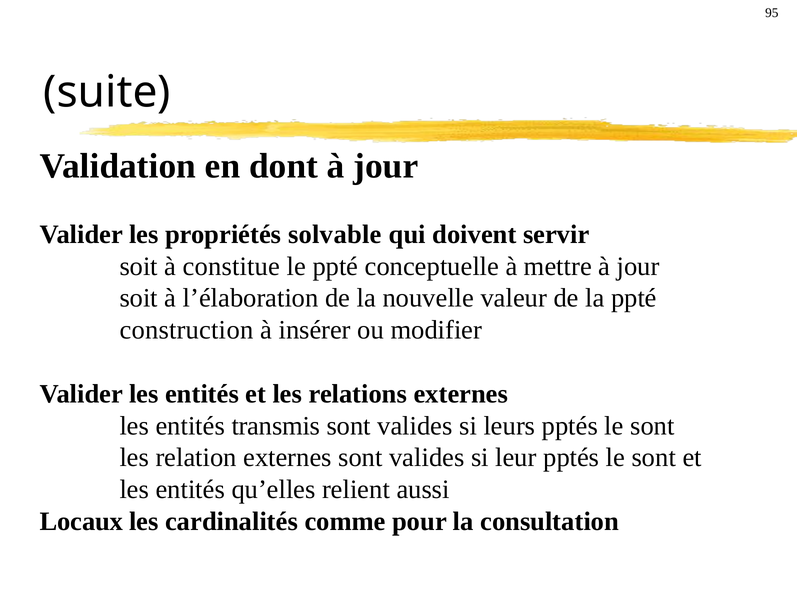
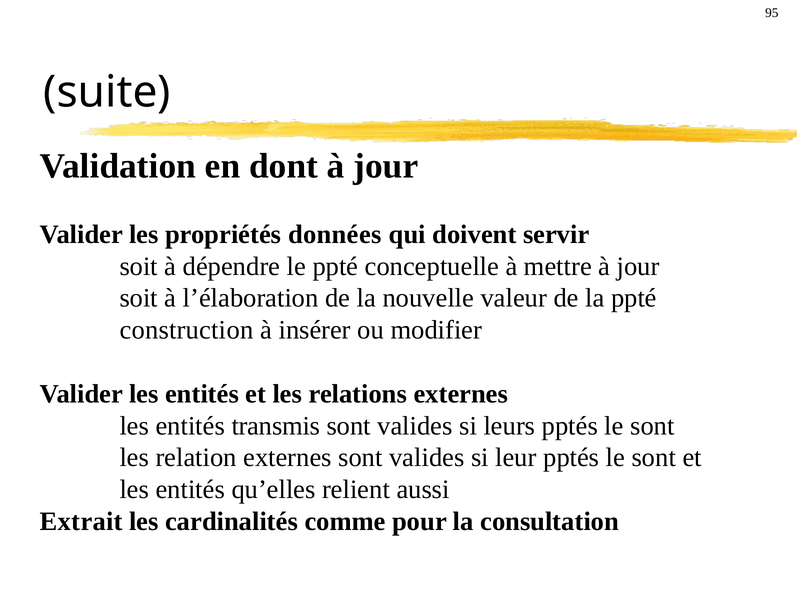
solvable: solvable -> données (335, 234)
constitue: constitue -> dépendre (232, 266)
Locaux: Locaux -> Extrait (81, 521)
